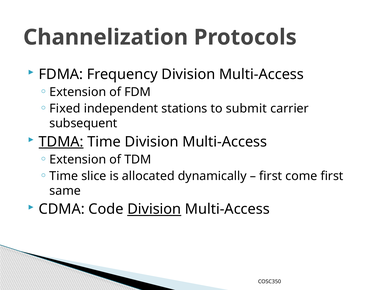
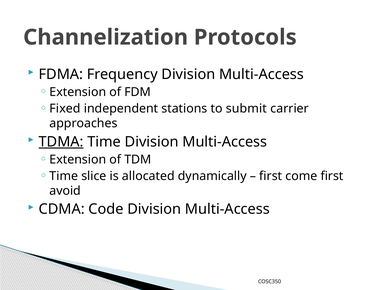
subsequent: subsequent -> approaches (83, 123)
same: same -> avoid (65, 191)
Division underline: present -> none (154, 209)
